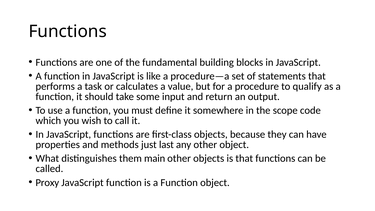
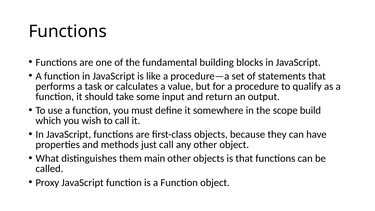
code: code -> build (310, 110)
just last: last -> call (166, 145)
